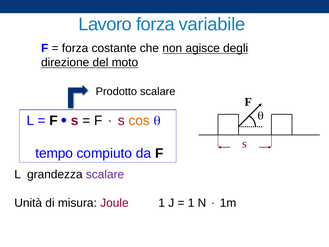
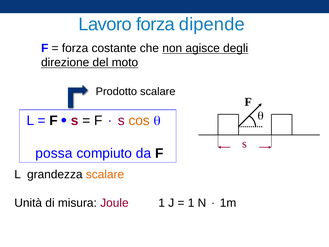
variabile: variabile -> dipende (212, 24)
tempo: tempo -> possa (54, 153)
scalare colour: purple -> orange (105, 174)
